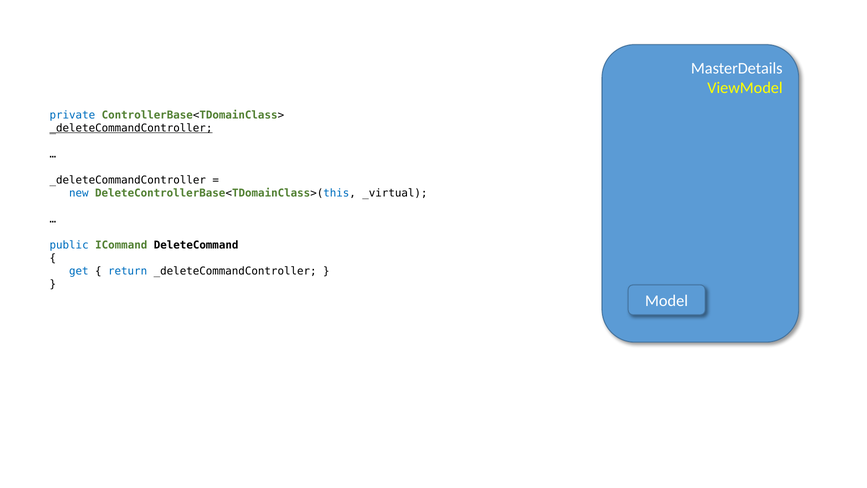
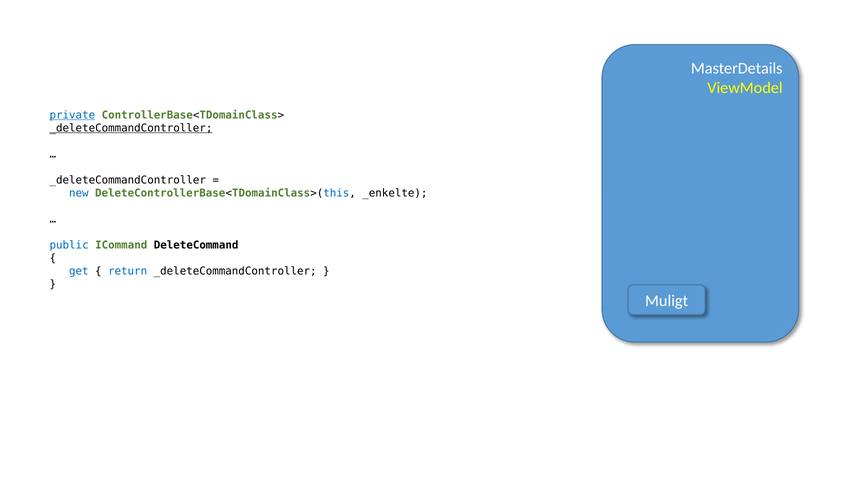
private underline: none -> present (72, 115)
_virtual: _virtual -> _enkelte (395, 193)
Model: Model -> Muligt (667, 301)
